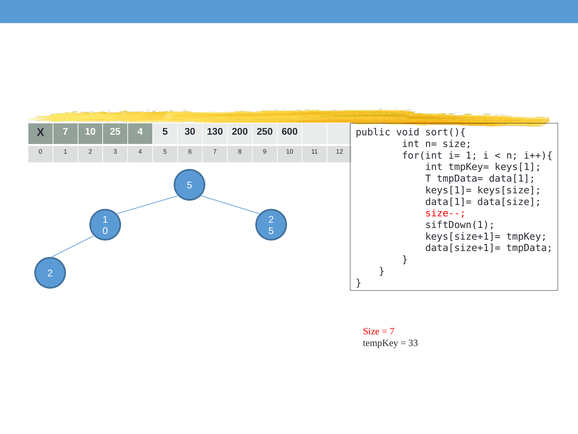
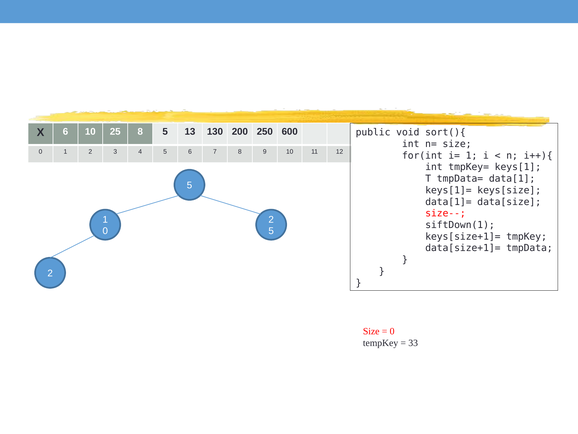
X 7: 7 -> 6 (65, 131)
25 4: 4 -> 8 (140, 131)
30: 30 -> 13 (190, 131)
7: 7 -> 0 (392, 331)
